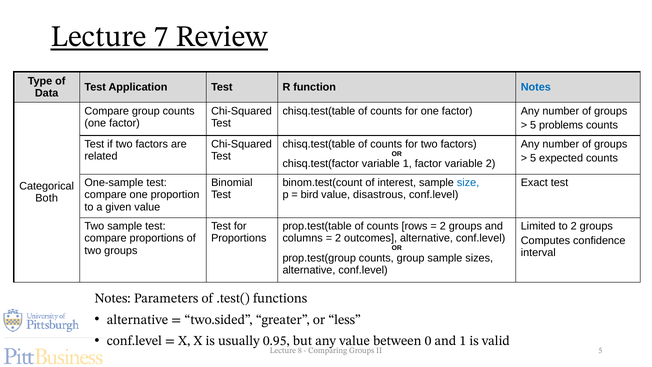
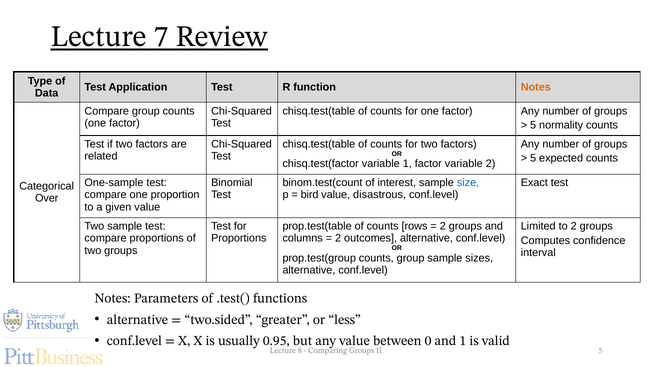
Notes colour: blue -> orange (536, 87)
problems: problems -> normality (561, 125)
Both: Both -> Over (47, 198)
